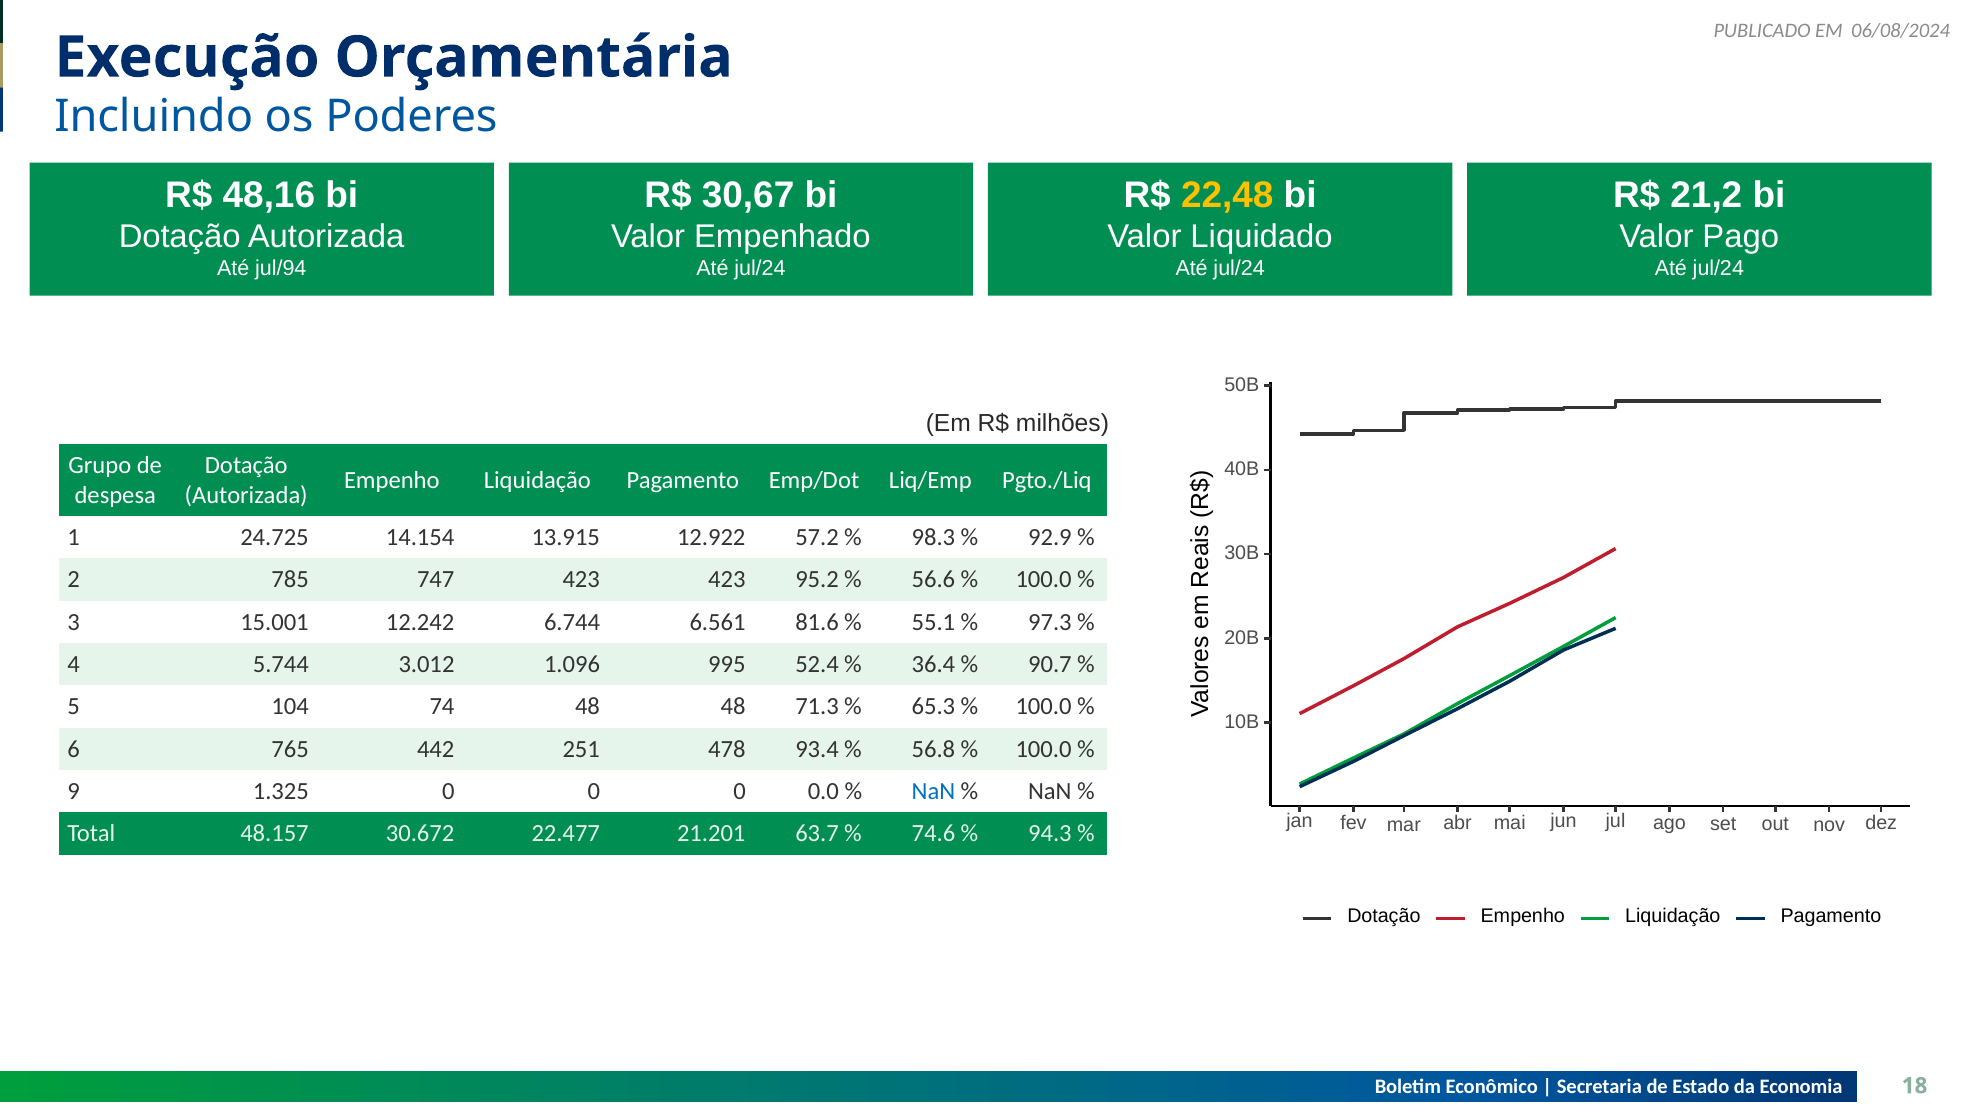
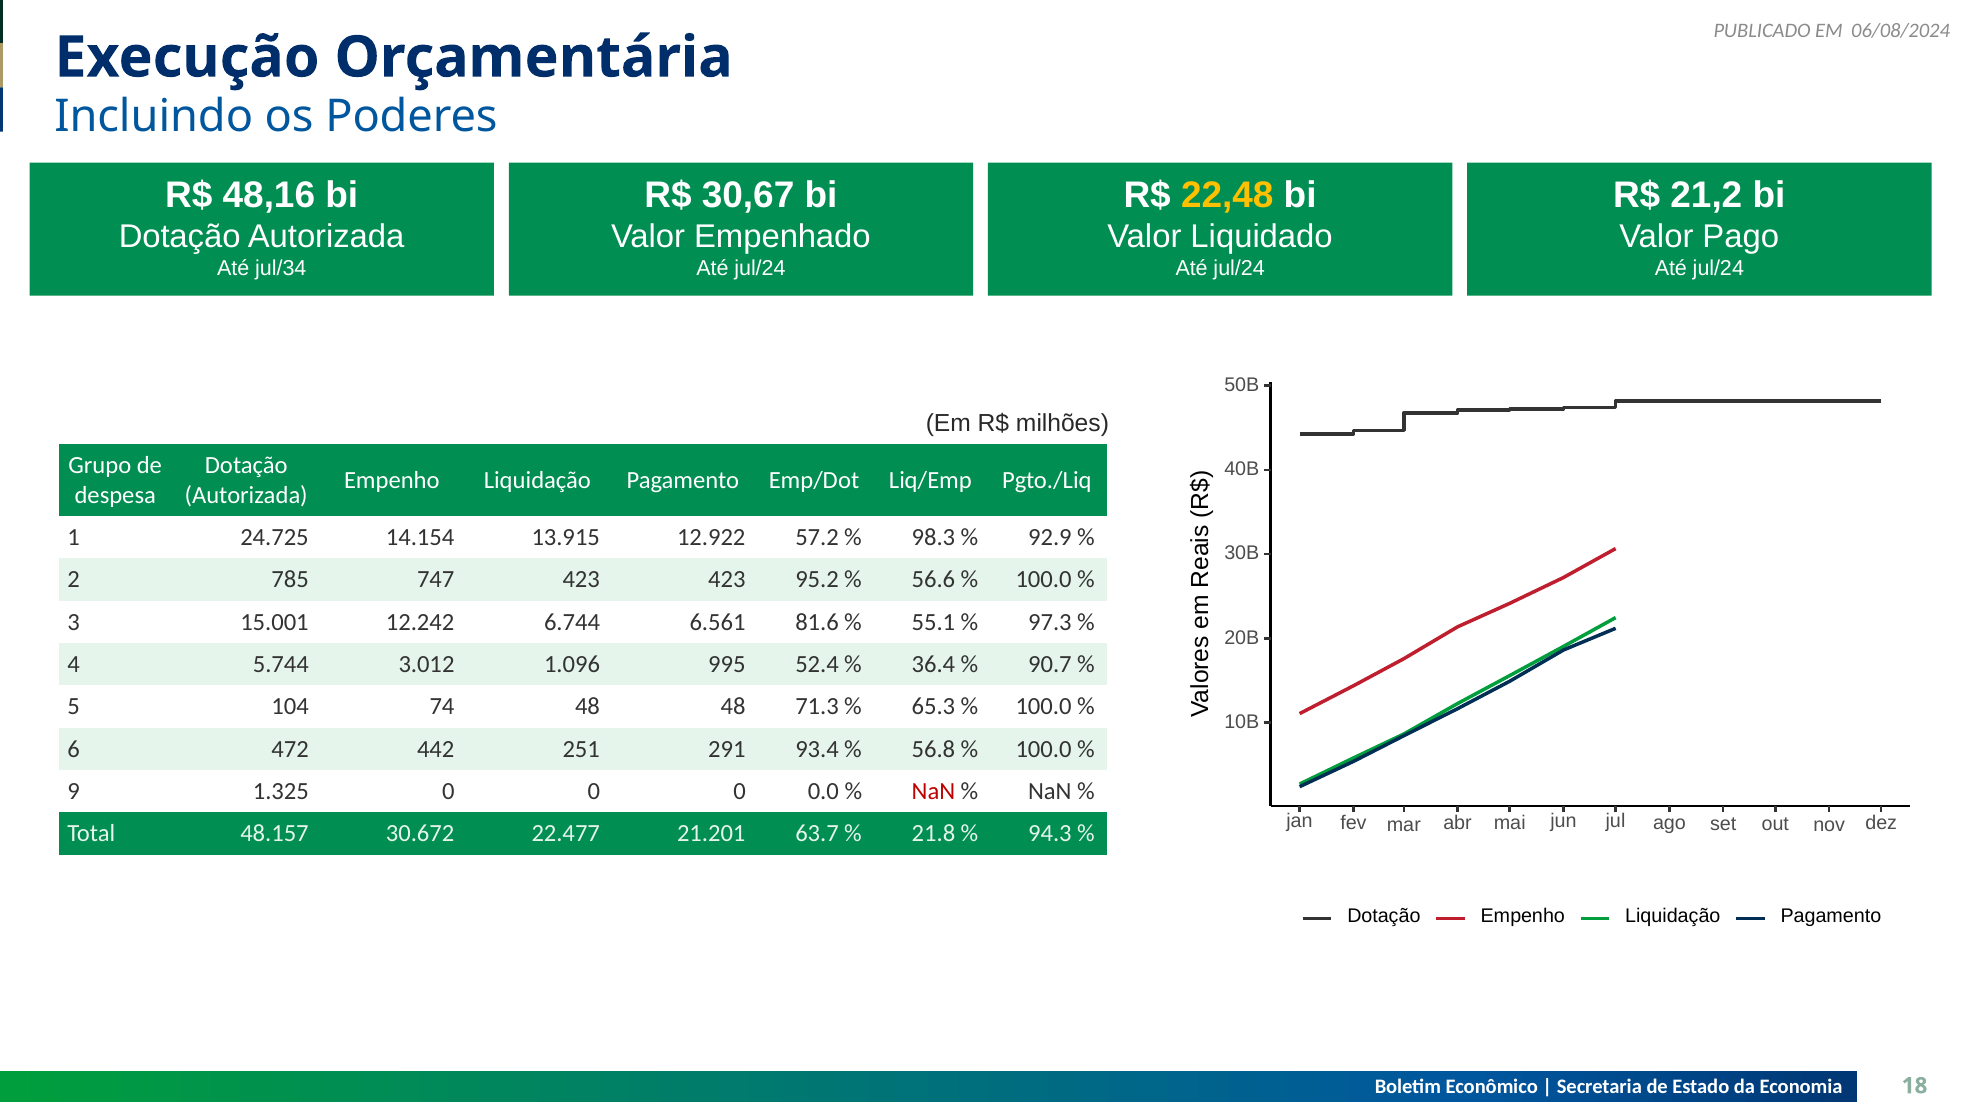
jul/94: jul/94 -> jul/34 (281, 268)
765: 765 -> 472 (290, 749)
478: 478 -> 291 (727, 749)
NaN colour: blue -> red (933, 791)
74.6: 74.6 -> 21.8 (933, 834)
